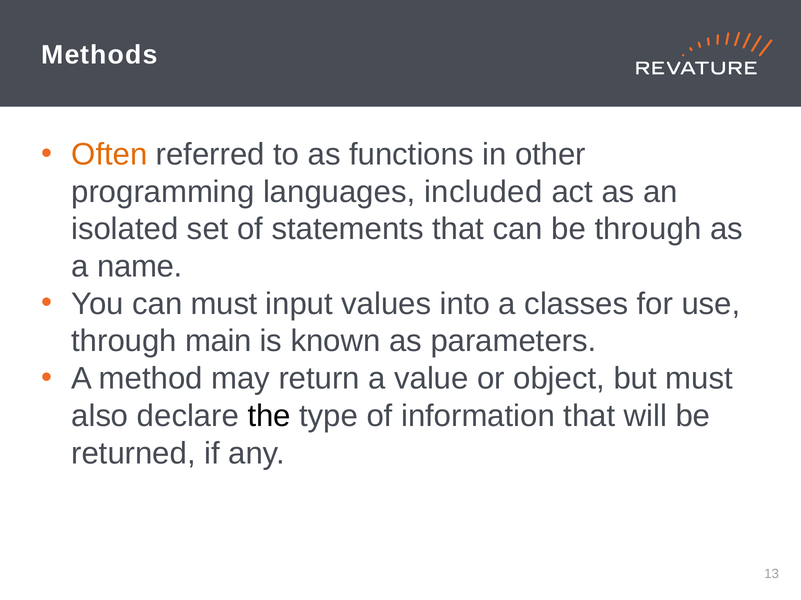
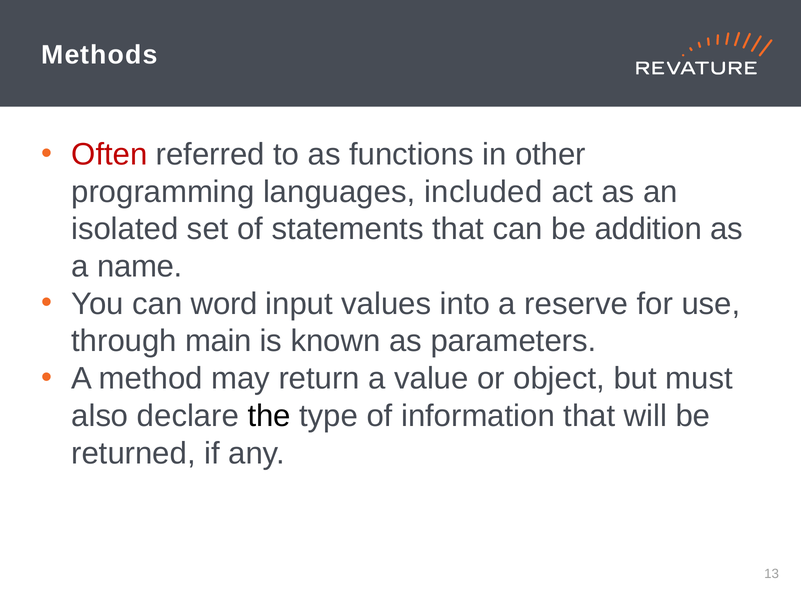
Often colour: orange -> red (109, 155)
be through: through -> addition (648, 229)
can must: must -> word (224, 304)
classes: classes -> reserve (576, 304)
